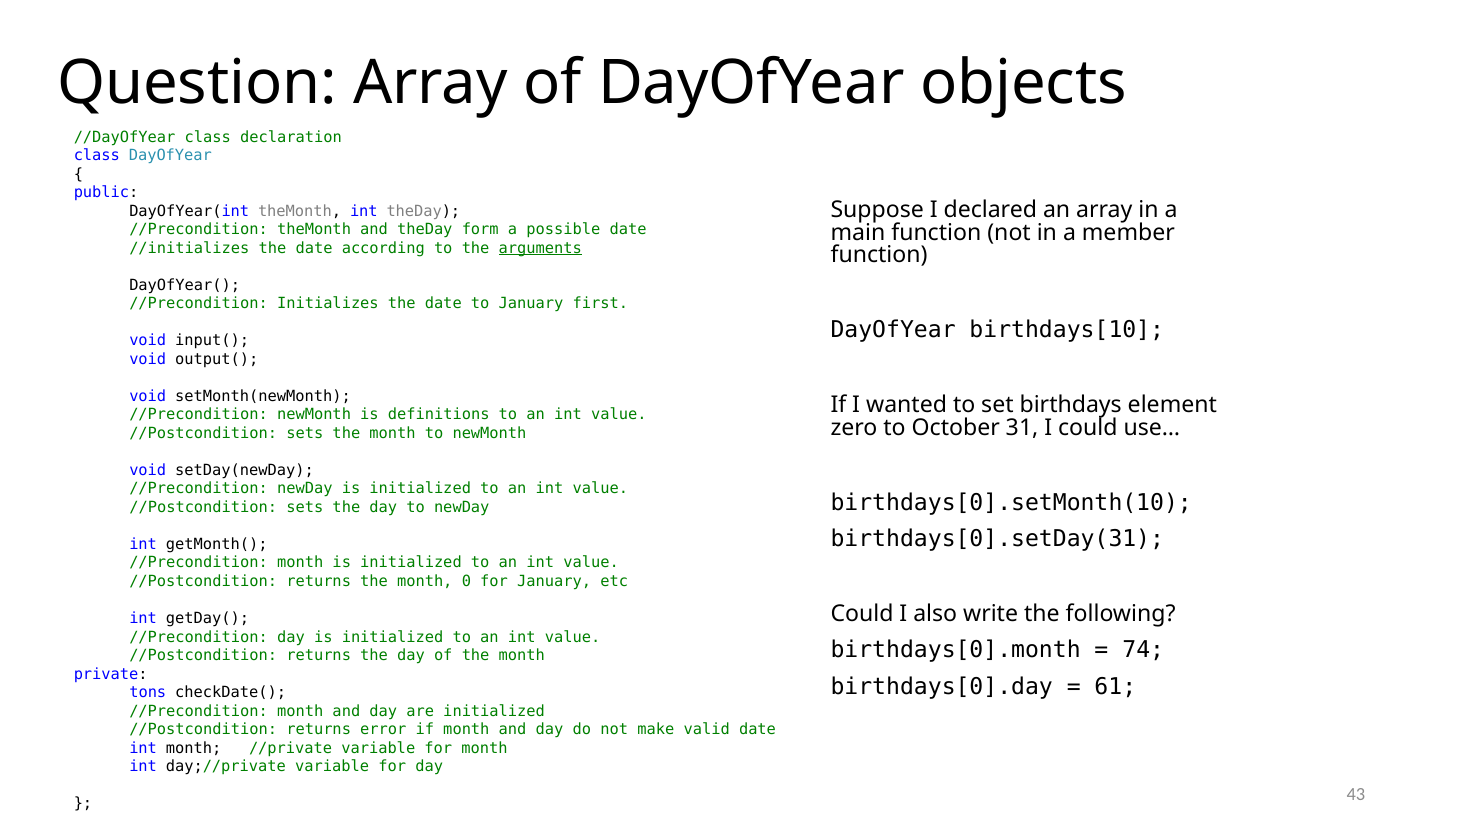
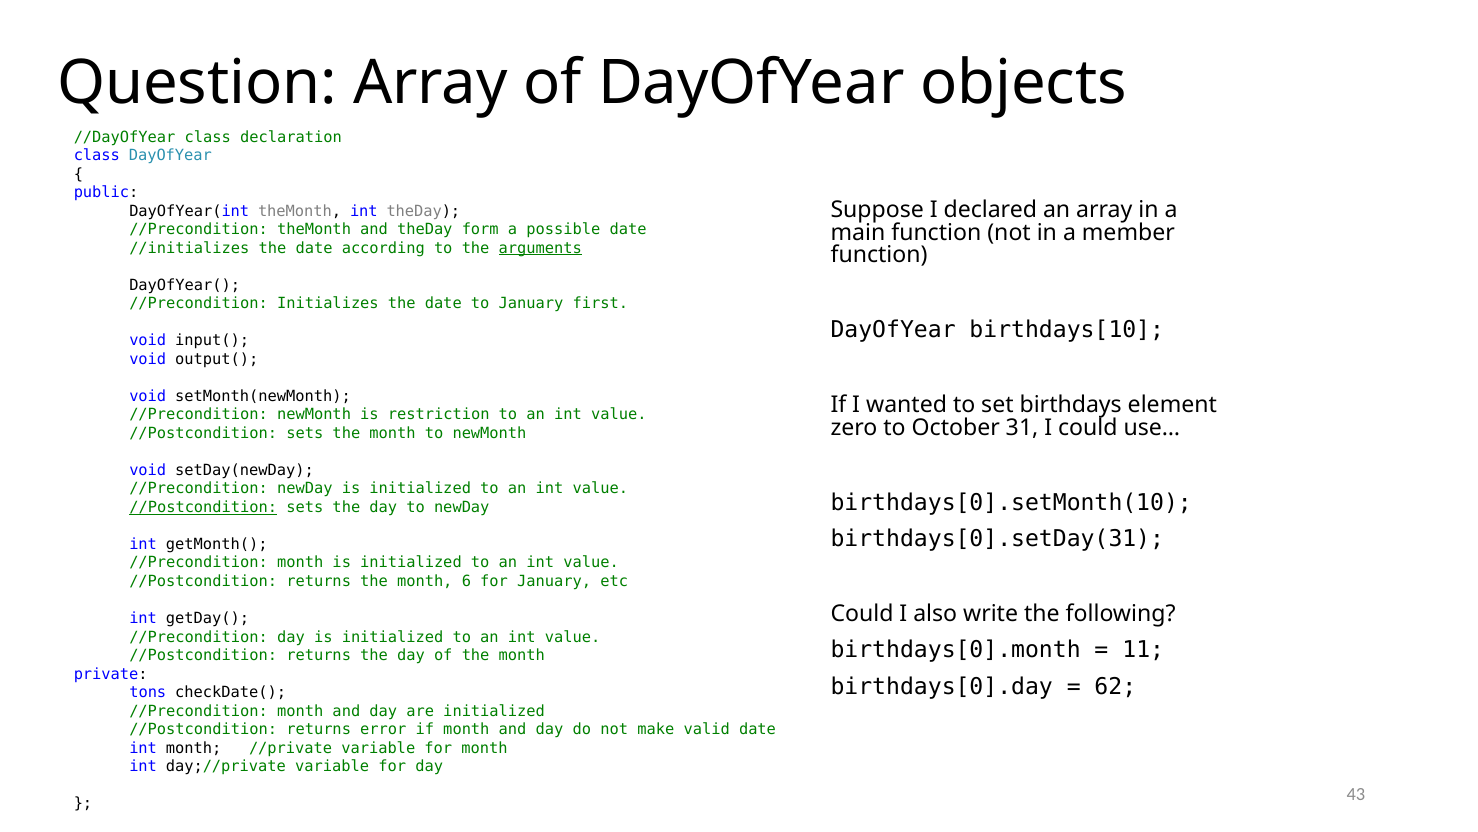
definitions: definitions -> restriction (439, 414)
//Postcondition underline: none -> present (203, 507)
0: 0 -> 6 (466, 581)
74: 74 -> 11 (1143, 650)
61: 61 -> 62 (1115, 686)
